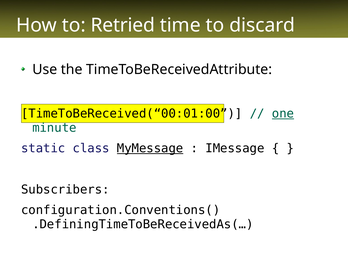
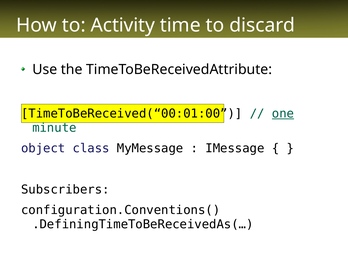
Retried: Retried -> Activity (123, 25)
static: static -> object (43, 148)
MyMessage underline: present -> none (150, 148)
